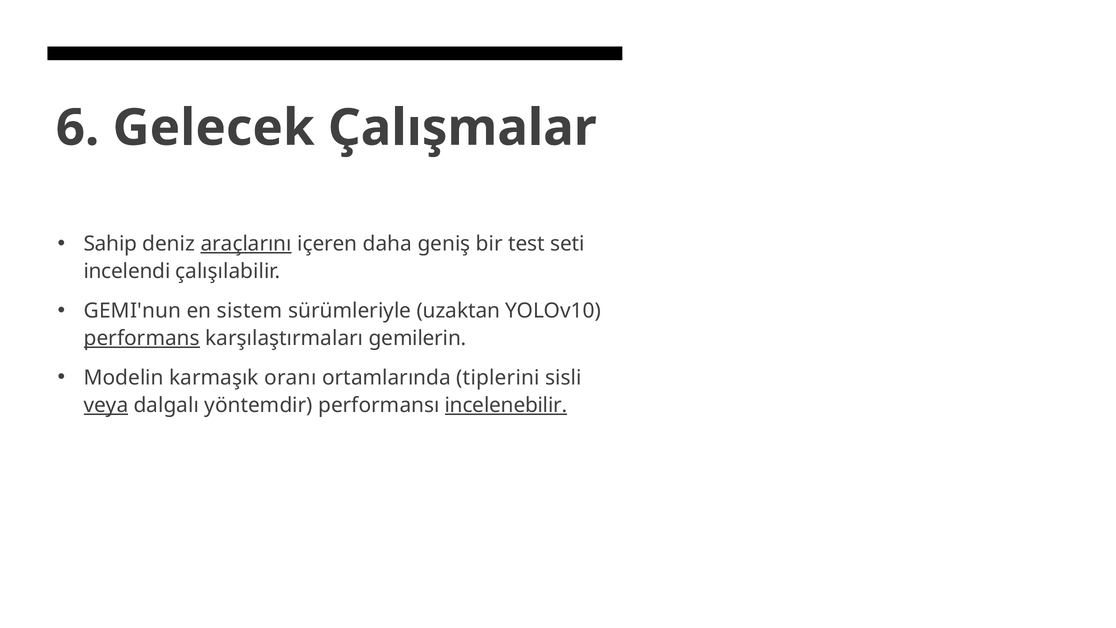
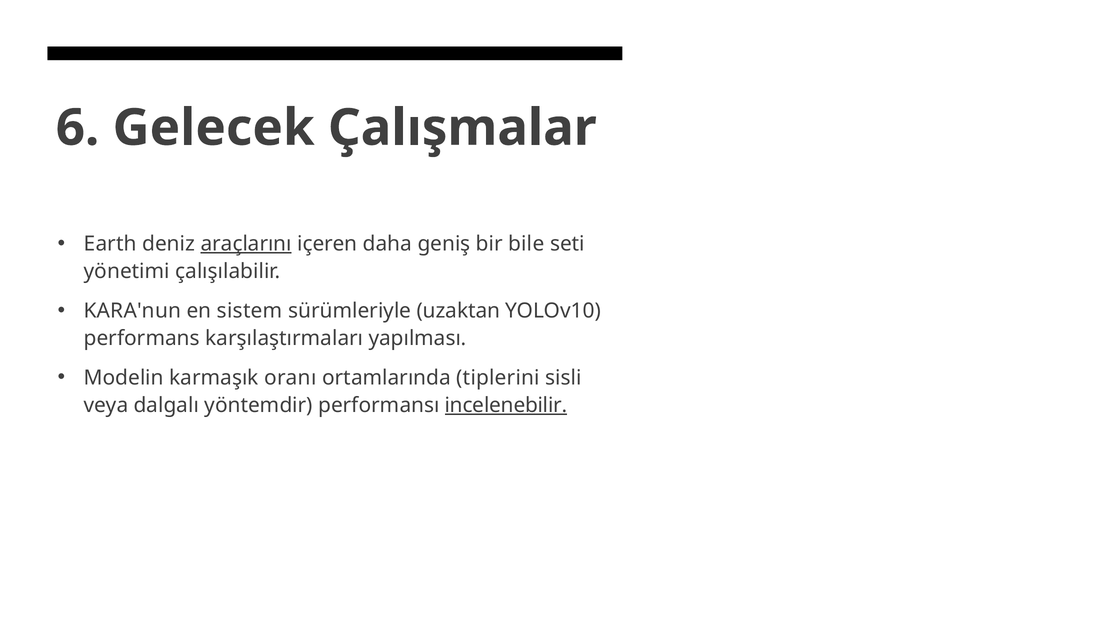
Sahip: Sahip -> Earth (110, 244)
test: test -> bile (526, 244)
incelendi: incelendi -> yönetimi (127, 271)
GEMI'nun: GEMI'nun -> KARA'nun (132, 311)
performans underline: present -> none (142, 338)
gemilerin: gemilerin -> yapılması (418, 338)
veya underline: present -> none (106, 405)
